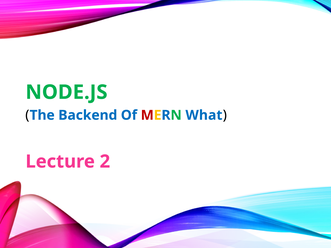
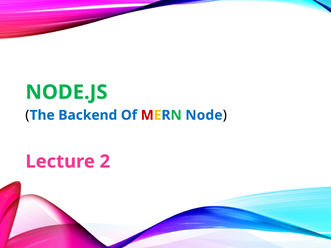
What: What -> Node (204, 115)
